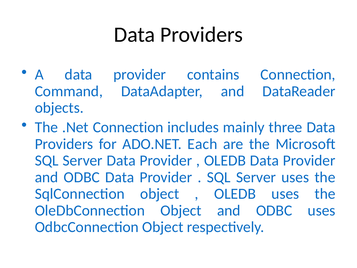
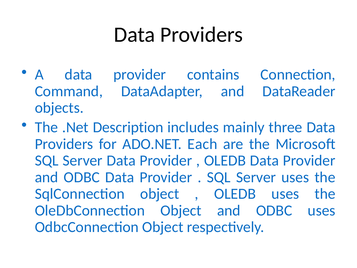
.Net Connection: Connection -> Description (128, 127)
